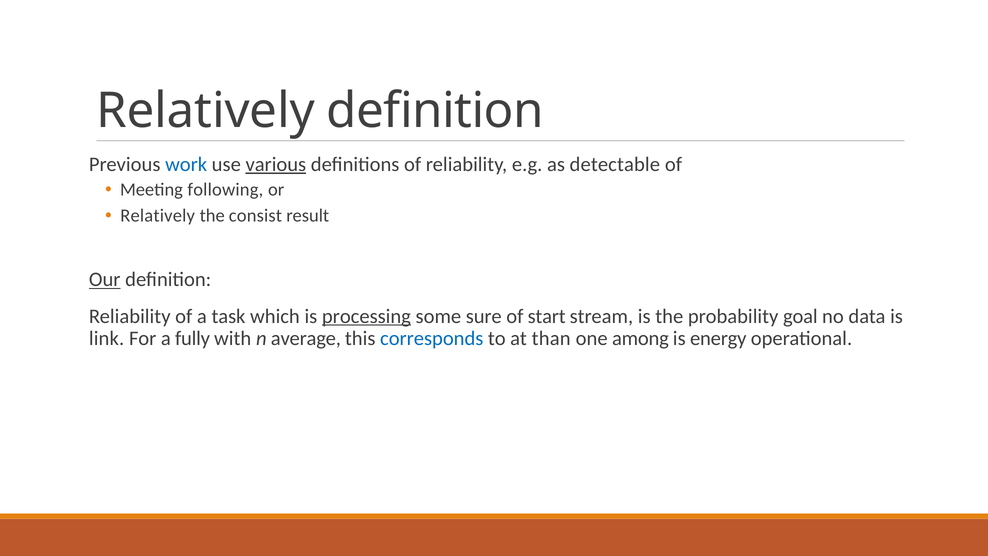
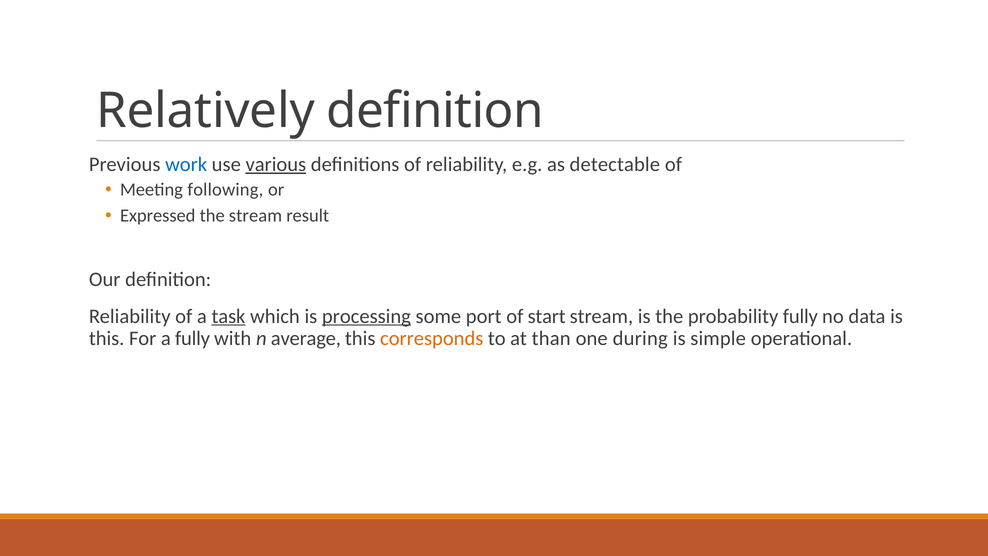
Relatively: Relatively -> Expressed (158, 216)
the consist: consist -> stream (255, 216)
Our underline: present -> none (105, 279)
task underline: none -> present (228, 316)
sure: sure -> port (484, 316)
probability goal: goal -> fully (800, 316)
link: link -> this (107, 338)
corresponds colour: blue -> orange (432, 338)
among: among -> during (640, 338)
energy: energy -> simple (718, 338)
